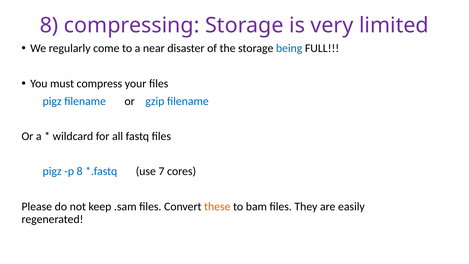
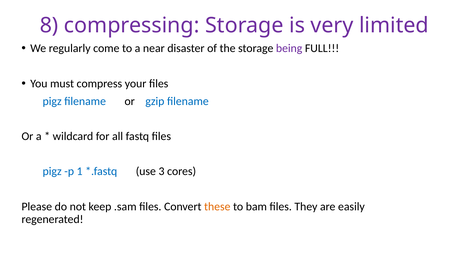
being colour: blue -> purple (289, 48)
p 8: 8 -> 1 (80, 171)
7: 7 -> 3 (161, 171)
